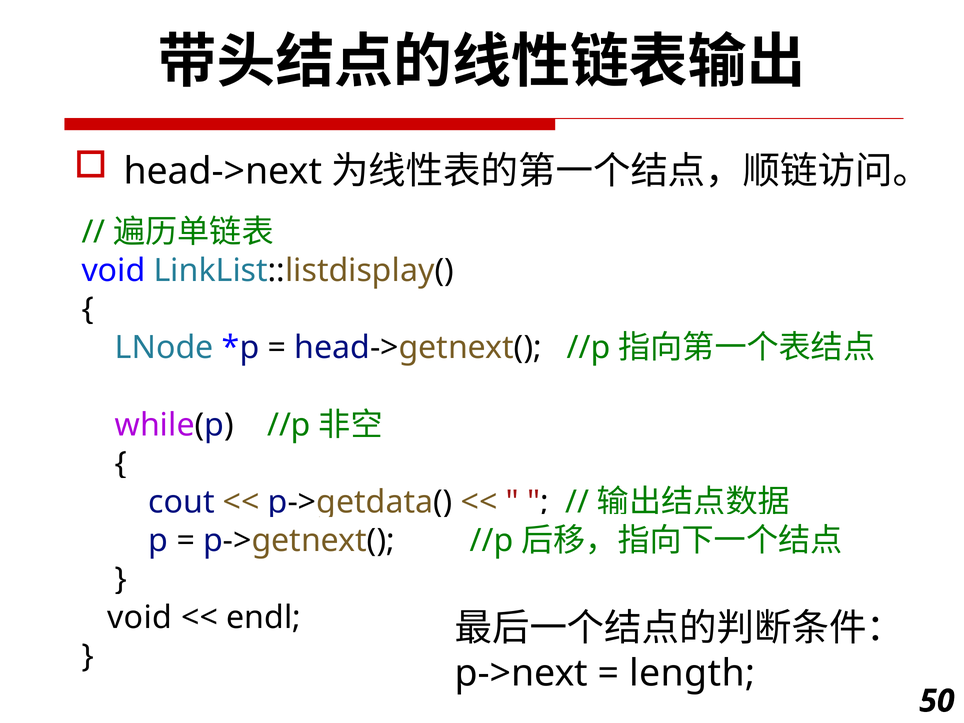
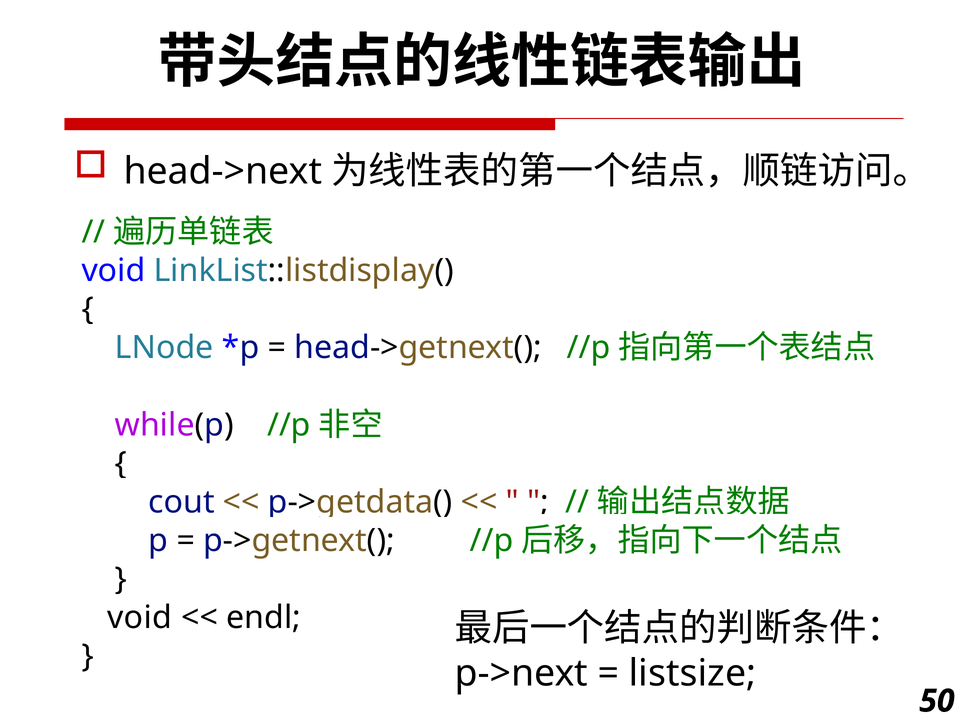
length: length -> listsize (693, 673)
